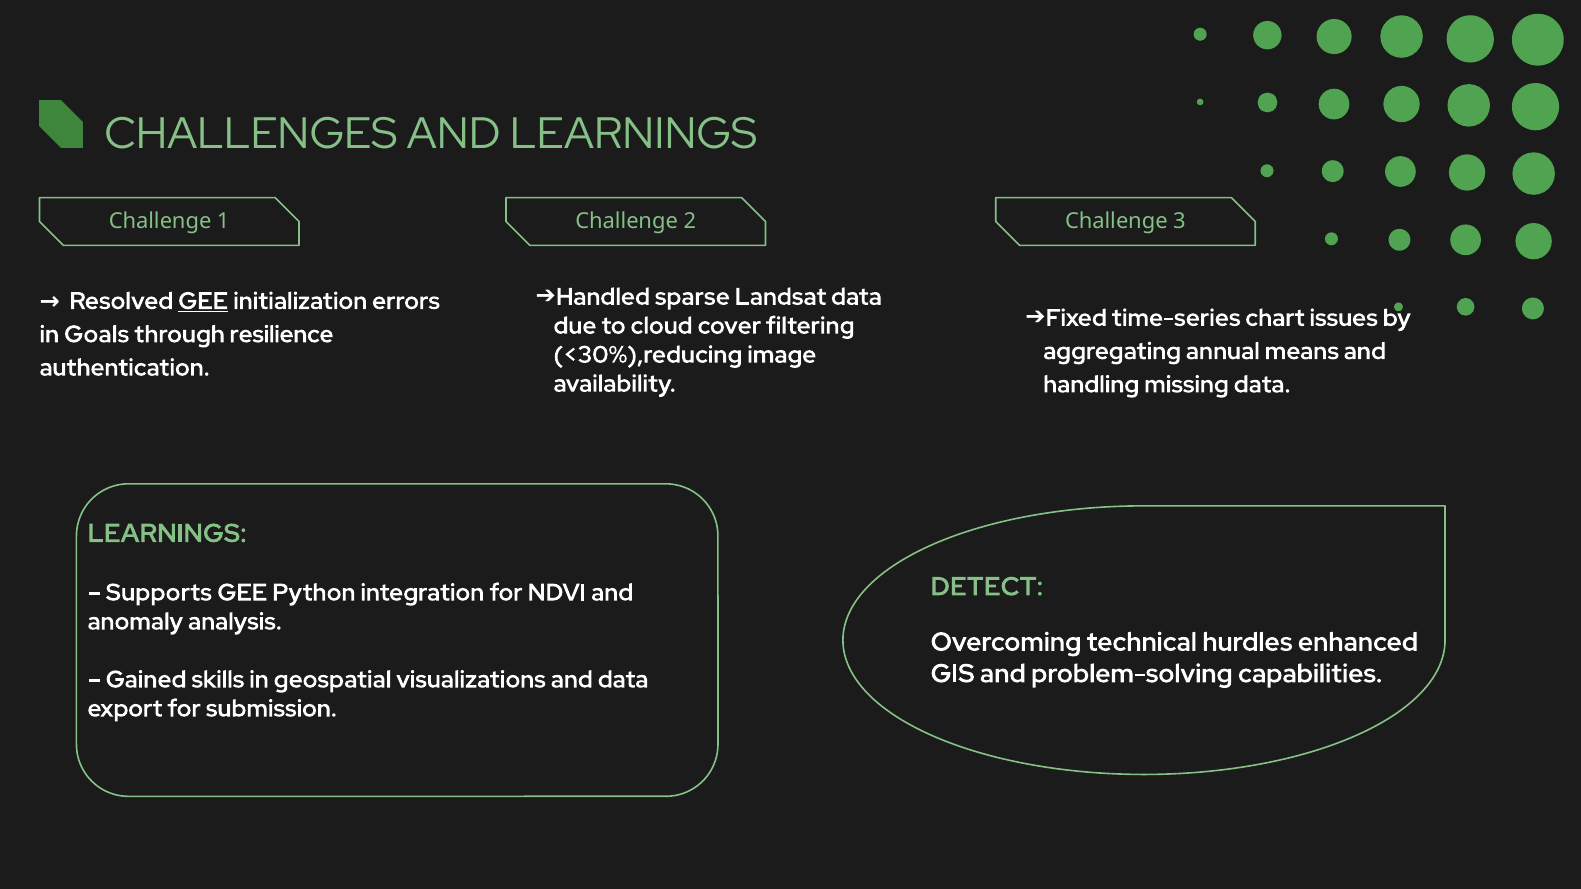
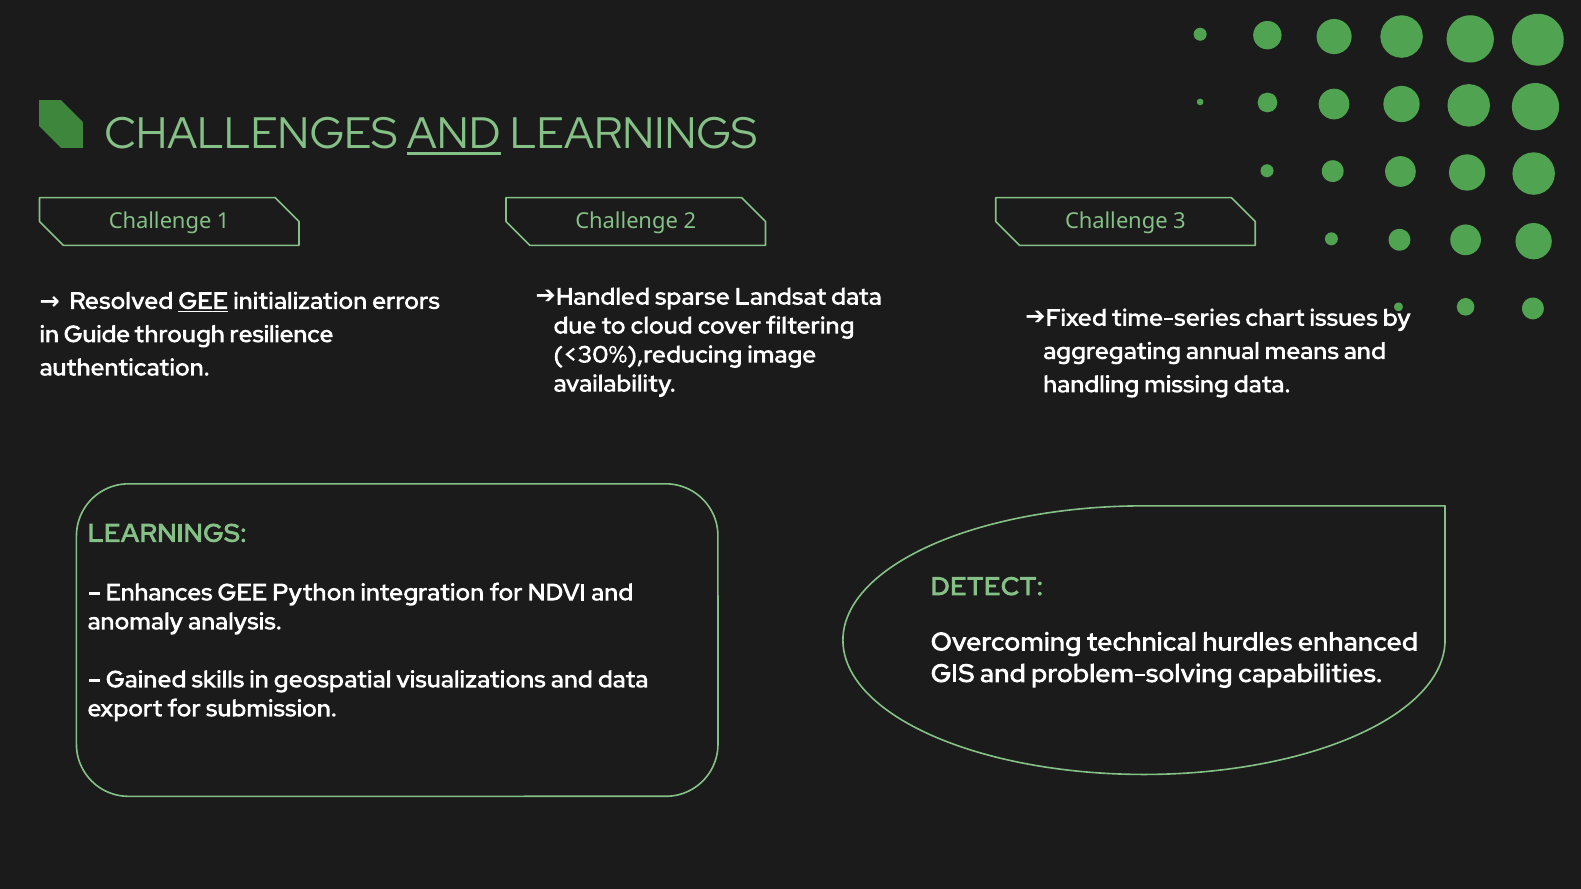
AND underline: none -> present (454, 135)
Goals: Goals -> Guide (97, 334)
Supports: Supports -> Enhances (159, 593)
